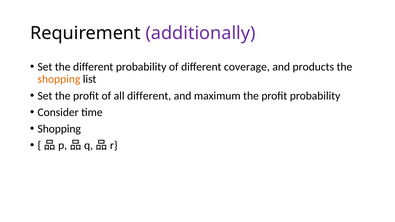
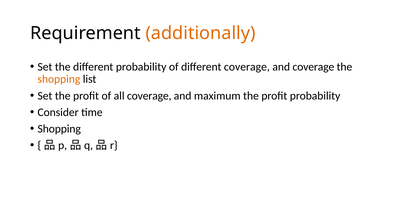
additionally colour: purple -> orange (201, 33)
and products: products -> coverage (313, 67)
all different: different -> coverage (149, 96)
